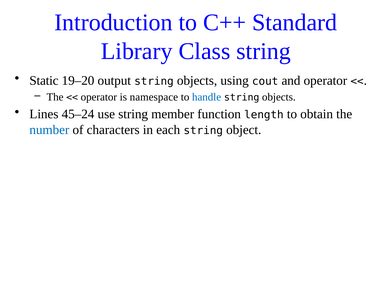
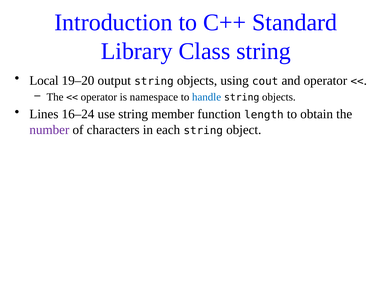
Static: Static -> Local (44, 81)
45–24: 45–24 -> 16–24 (78, 114)
number colour: blue -> purple (49, 130)
